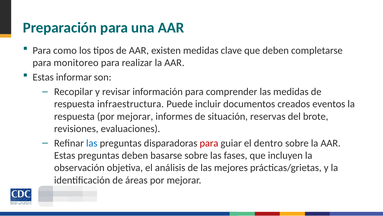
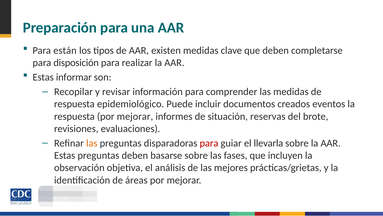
como: como -> están (65, 50)
monitoreo: monitoreo -> disposición (76, 63)
infraestructura: infraestructura -> epidemiológico (131, 104)
las colour: blue -> orange (92, 143)
dentro: dentro -> llevarla (268, 143)
